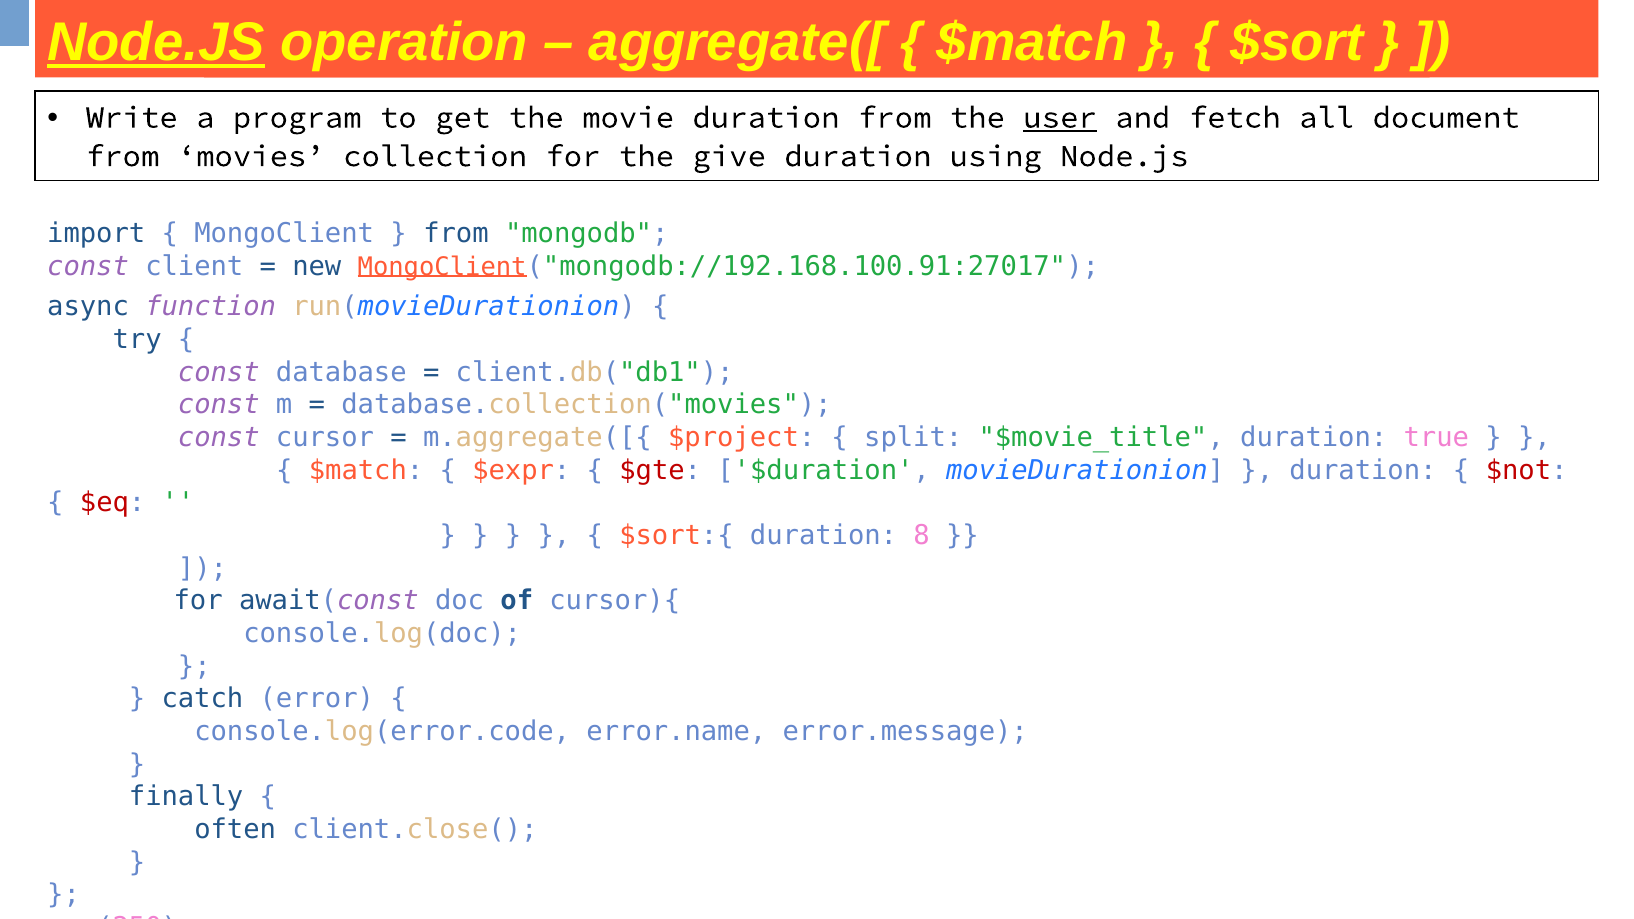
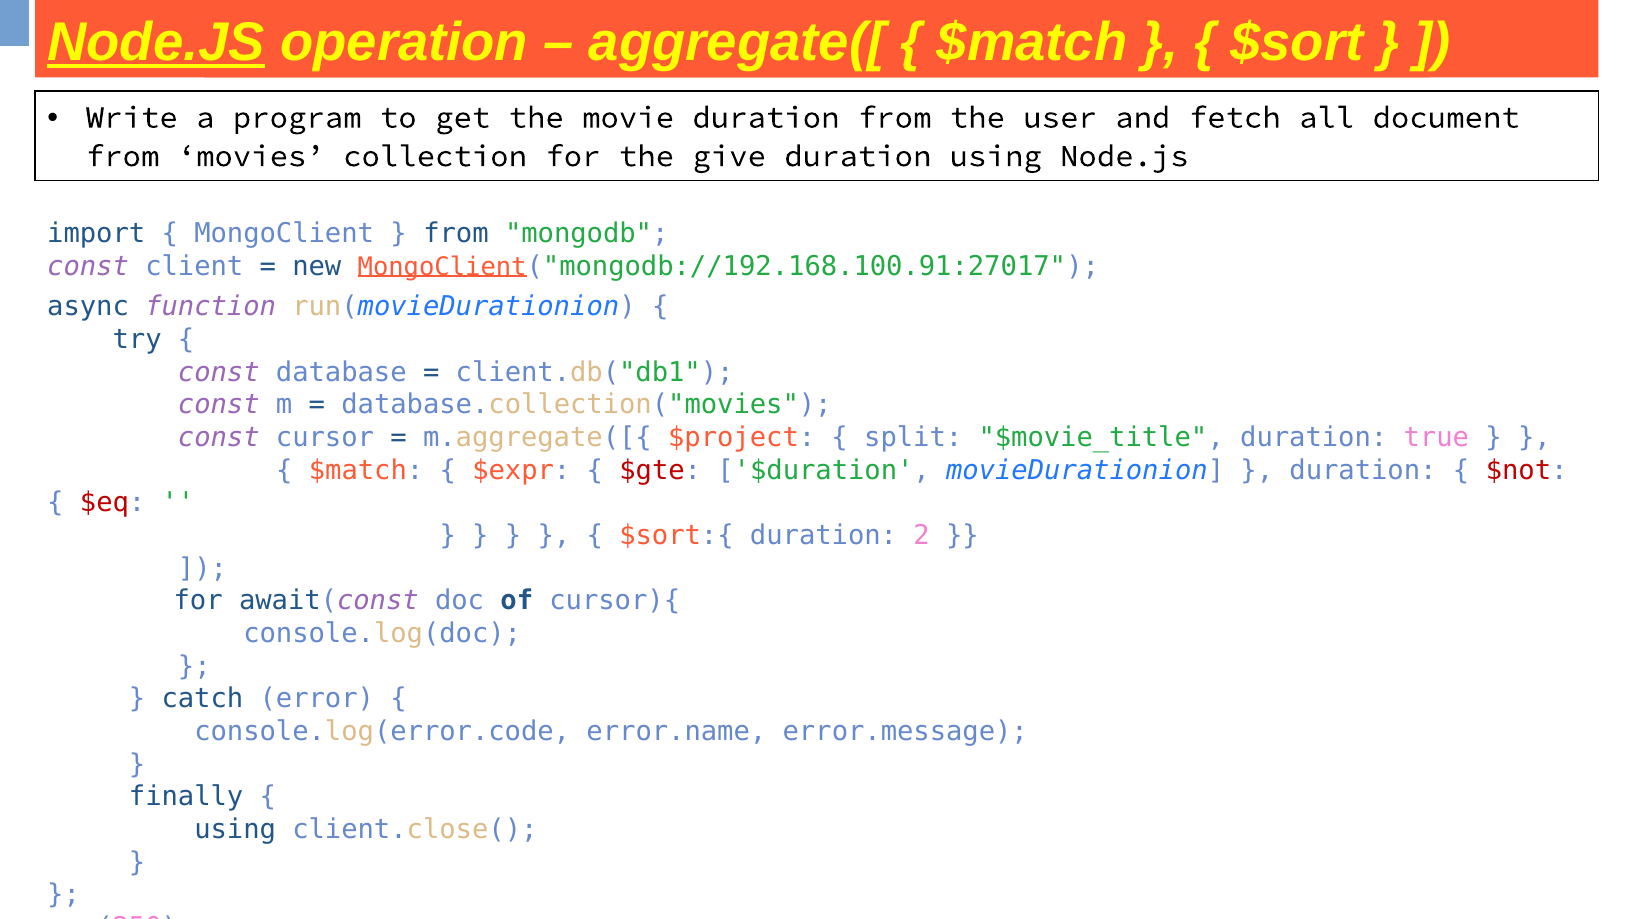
user underline: present -> none (1060, 117)
8: 8 -> 2 (922, 536)
often: often -> using (235, 830)
